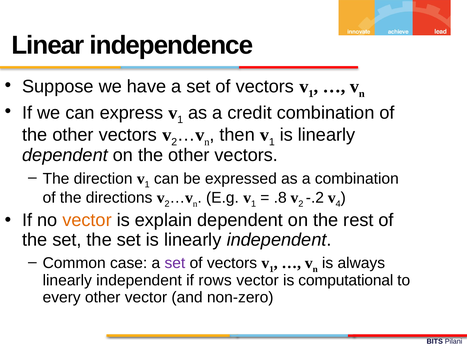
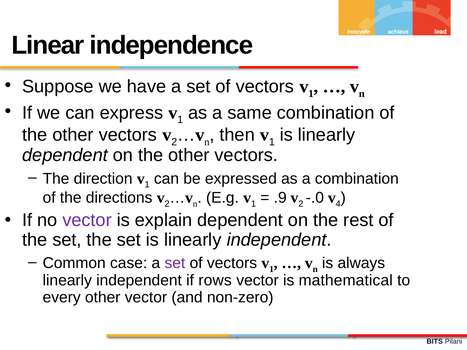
credit: credit -> same (250, 113)
.8: .8 -> .9 (280, 198)
-.2: -.2 -> -.0 (315, 198)
vector colour: orange -> purple (87, 220)
computational: computational -> mathematical (346, 281)
